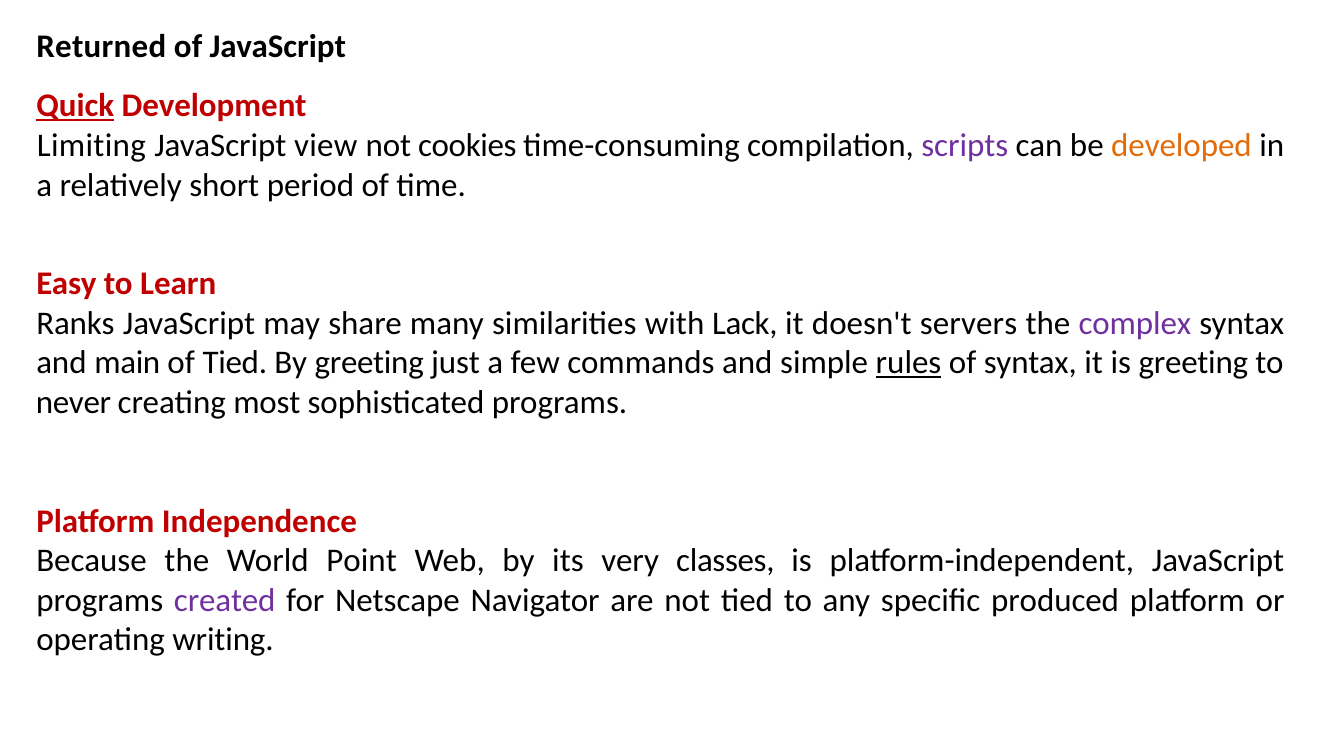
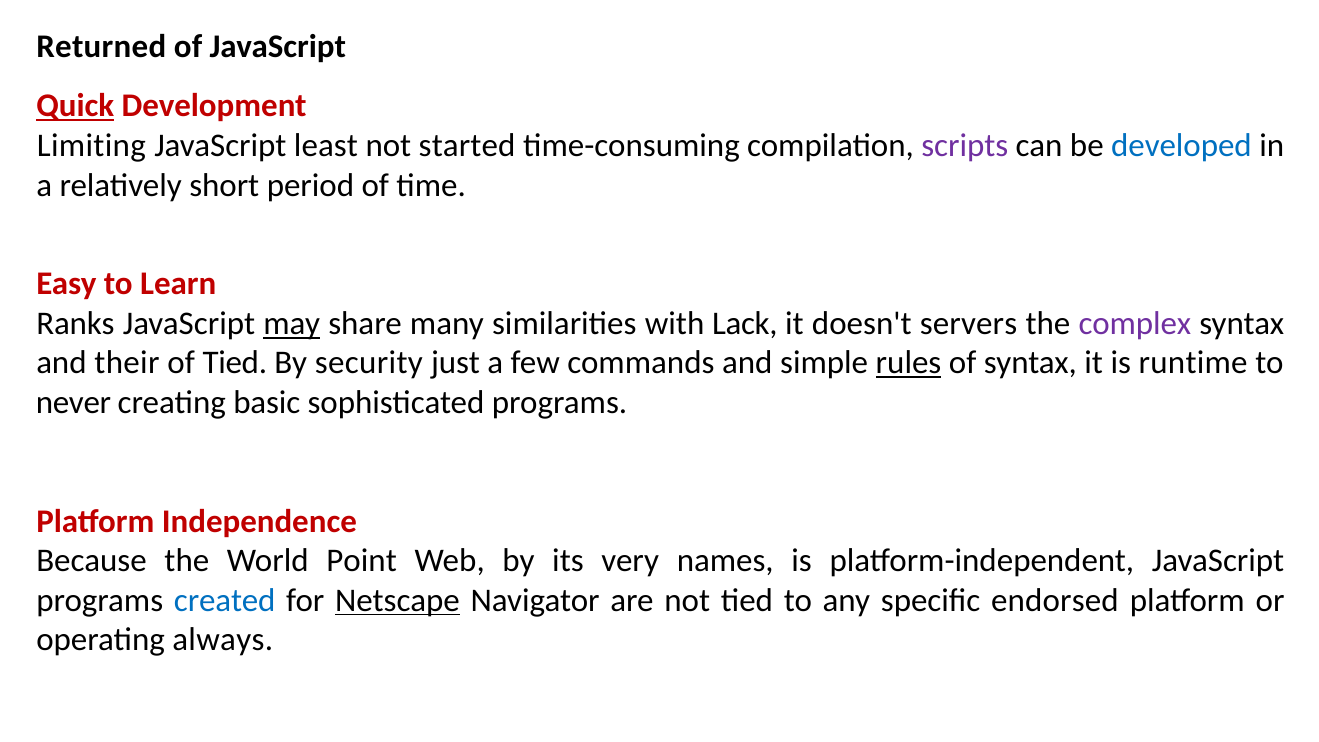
view: view -> least (326, 146)
cookies: cookies -> started (467, 146)
developed colour: orange -> blue (1181, 146)
may underline: none -> present (292, 324)
main: main -> their (127, 363)
By greeting: greeting -> security (369, 363)
is greeting: greeting -> runtime (1193, 363)
most: most -> basic (267, 403)
classes: classes -> names (725, 561)
created colour: purple -> blue (225, 600)
Netscape underline: none -> present (397, 600)
produced: produced -> endorsed (1055, 600)
writing: writing -> always (223, 640)
